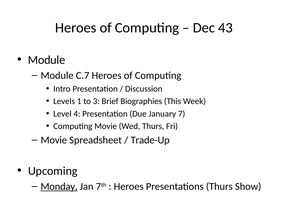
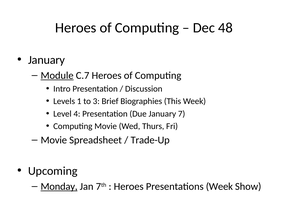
43: 43 -> 48 (225, 28)
Module: Module -> January (47, 60)
Module underline: none -> present (57, 75)
Presentations Thurs: Thurs -> Week (219, 186)
